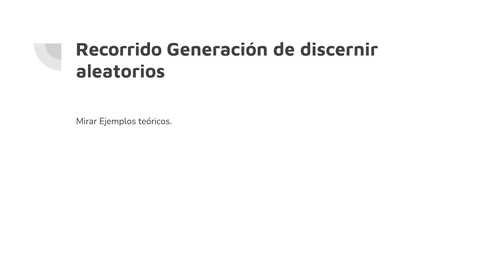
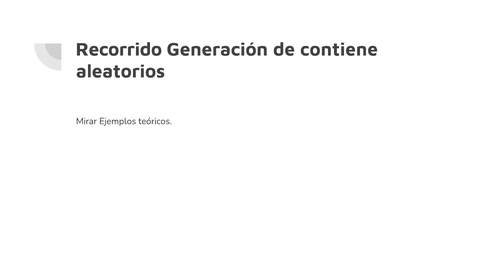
discernir: discernir -> contiene (339, 49)
